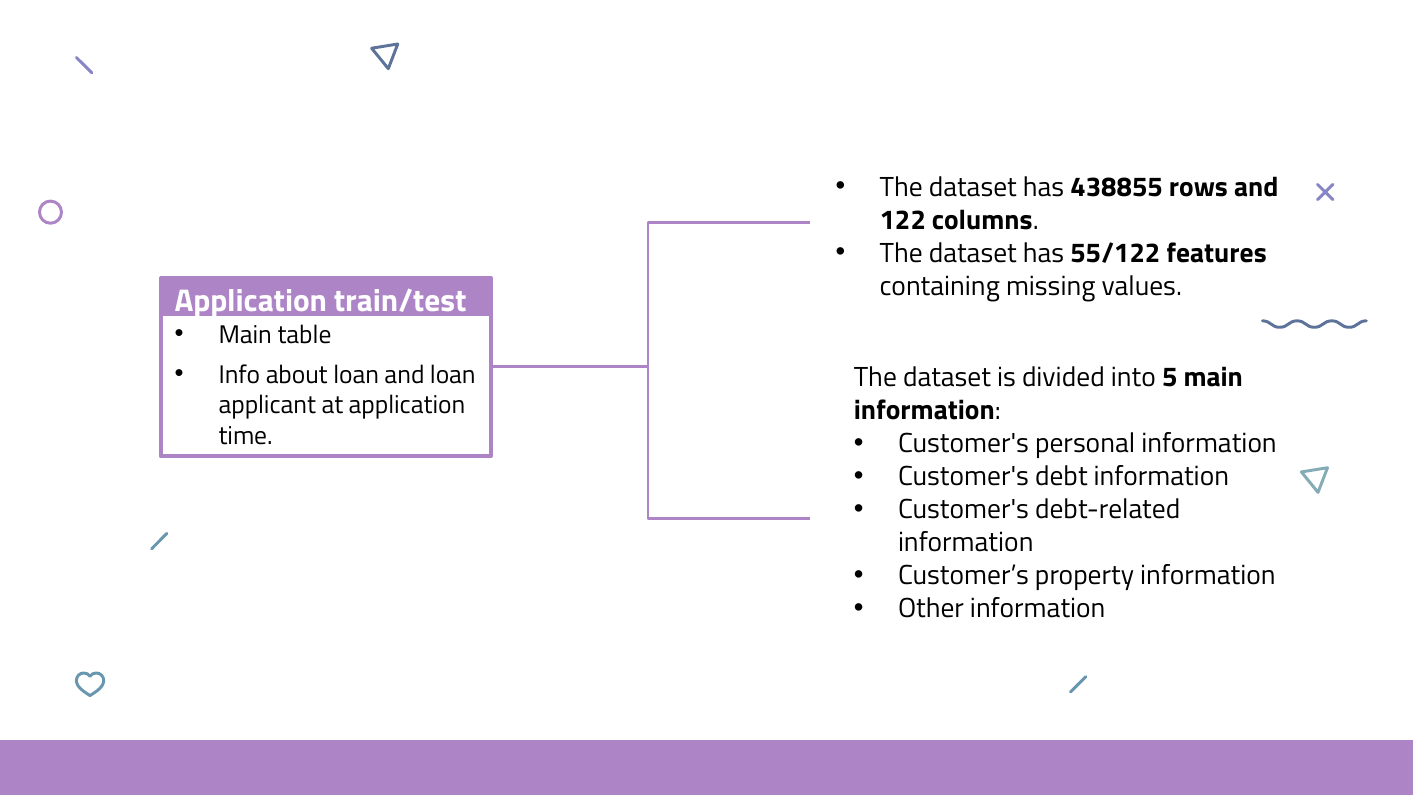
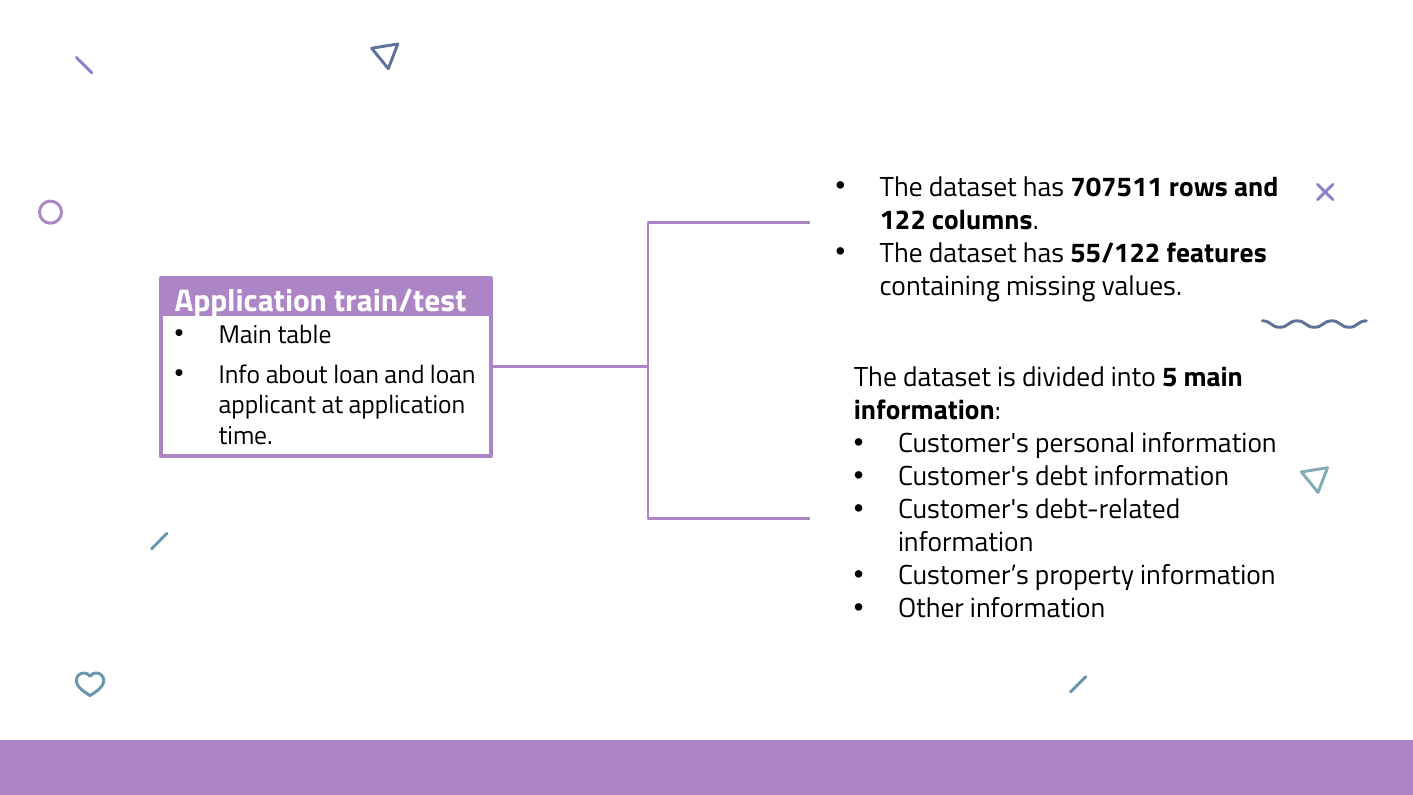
438855: 438855 -> 707511 (1117, 187)
